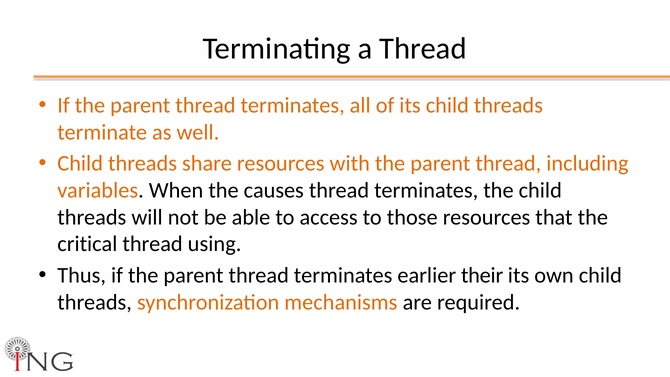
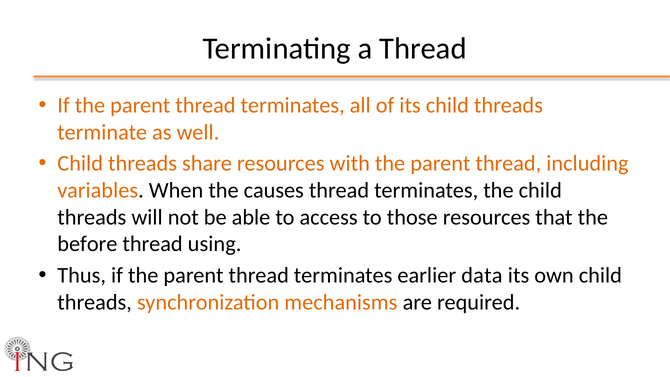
critical: critical -> before (87, 244)
their: their -> data (482, 275)
